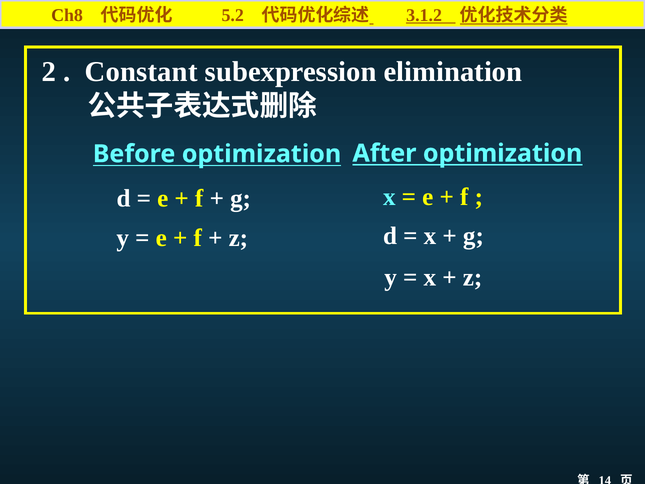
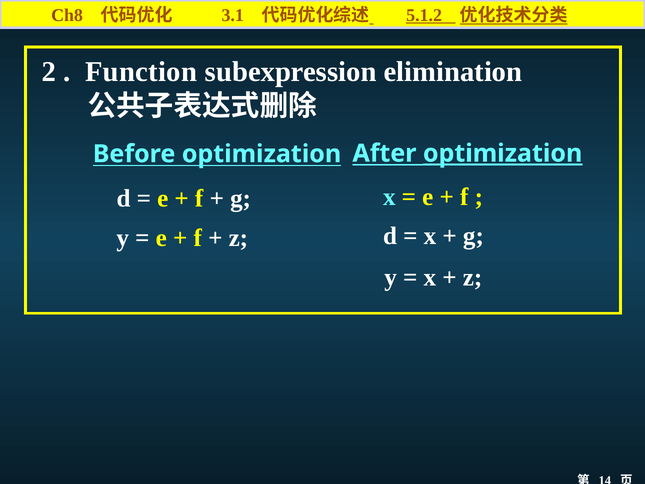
5.2: 5.2 -> 3.1 (233, 15)
3.1.2: 3.1.2 -> 5.1.2 (424, 15)
Constant: Constant -> Function (141, 72)
optimization underline: none -> present (503, 153)
